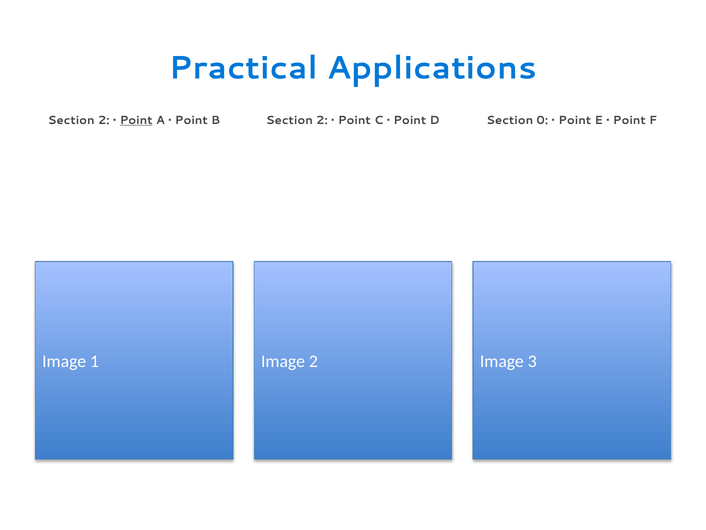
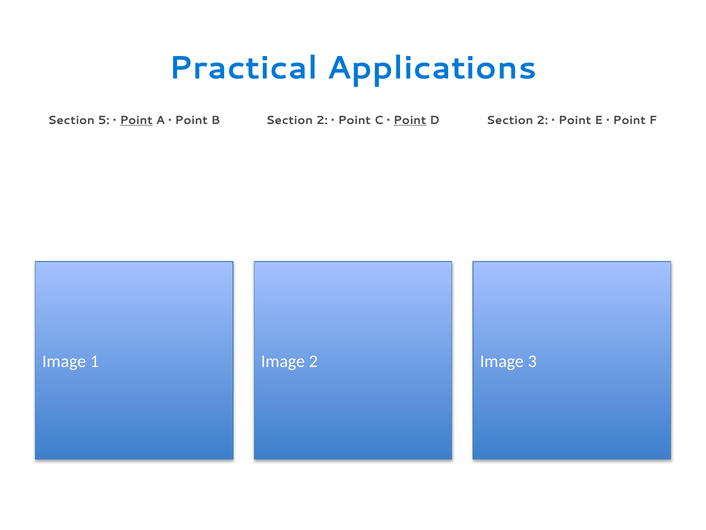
2: 2 -> 5 (104, 120)
Point underline: none -> present (410, 120)
0: 0 -> 2 (542, 120)
